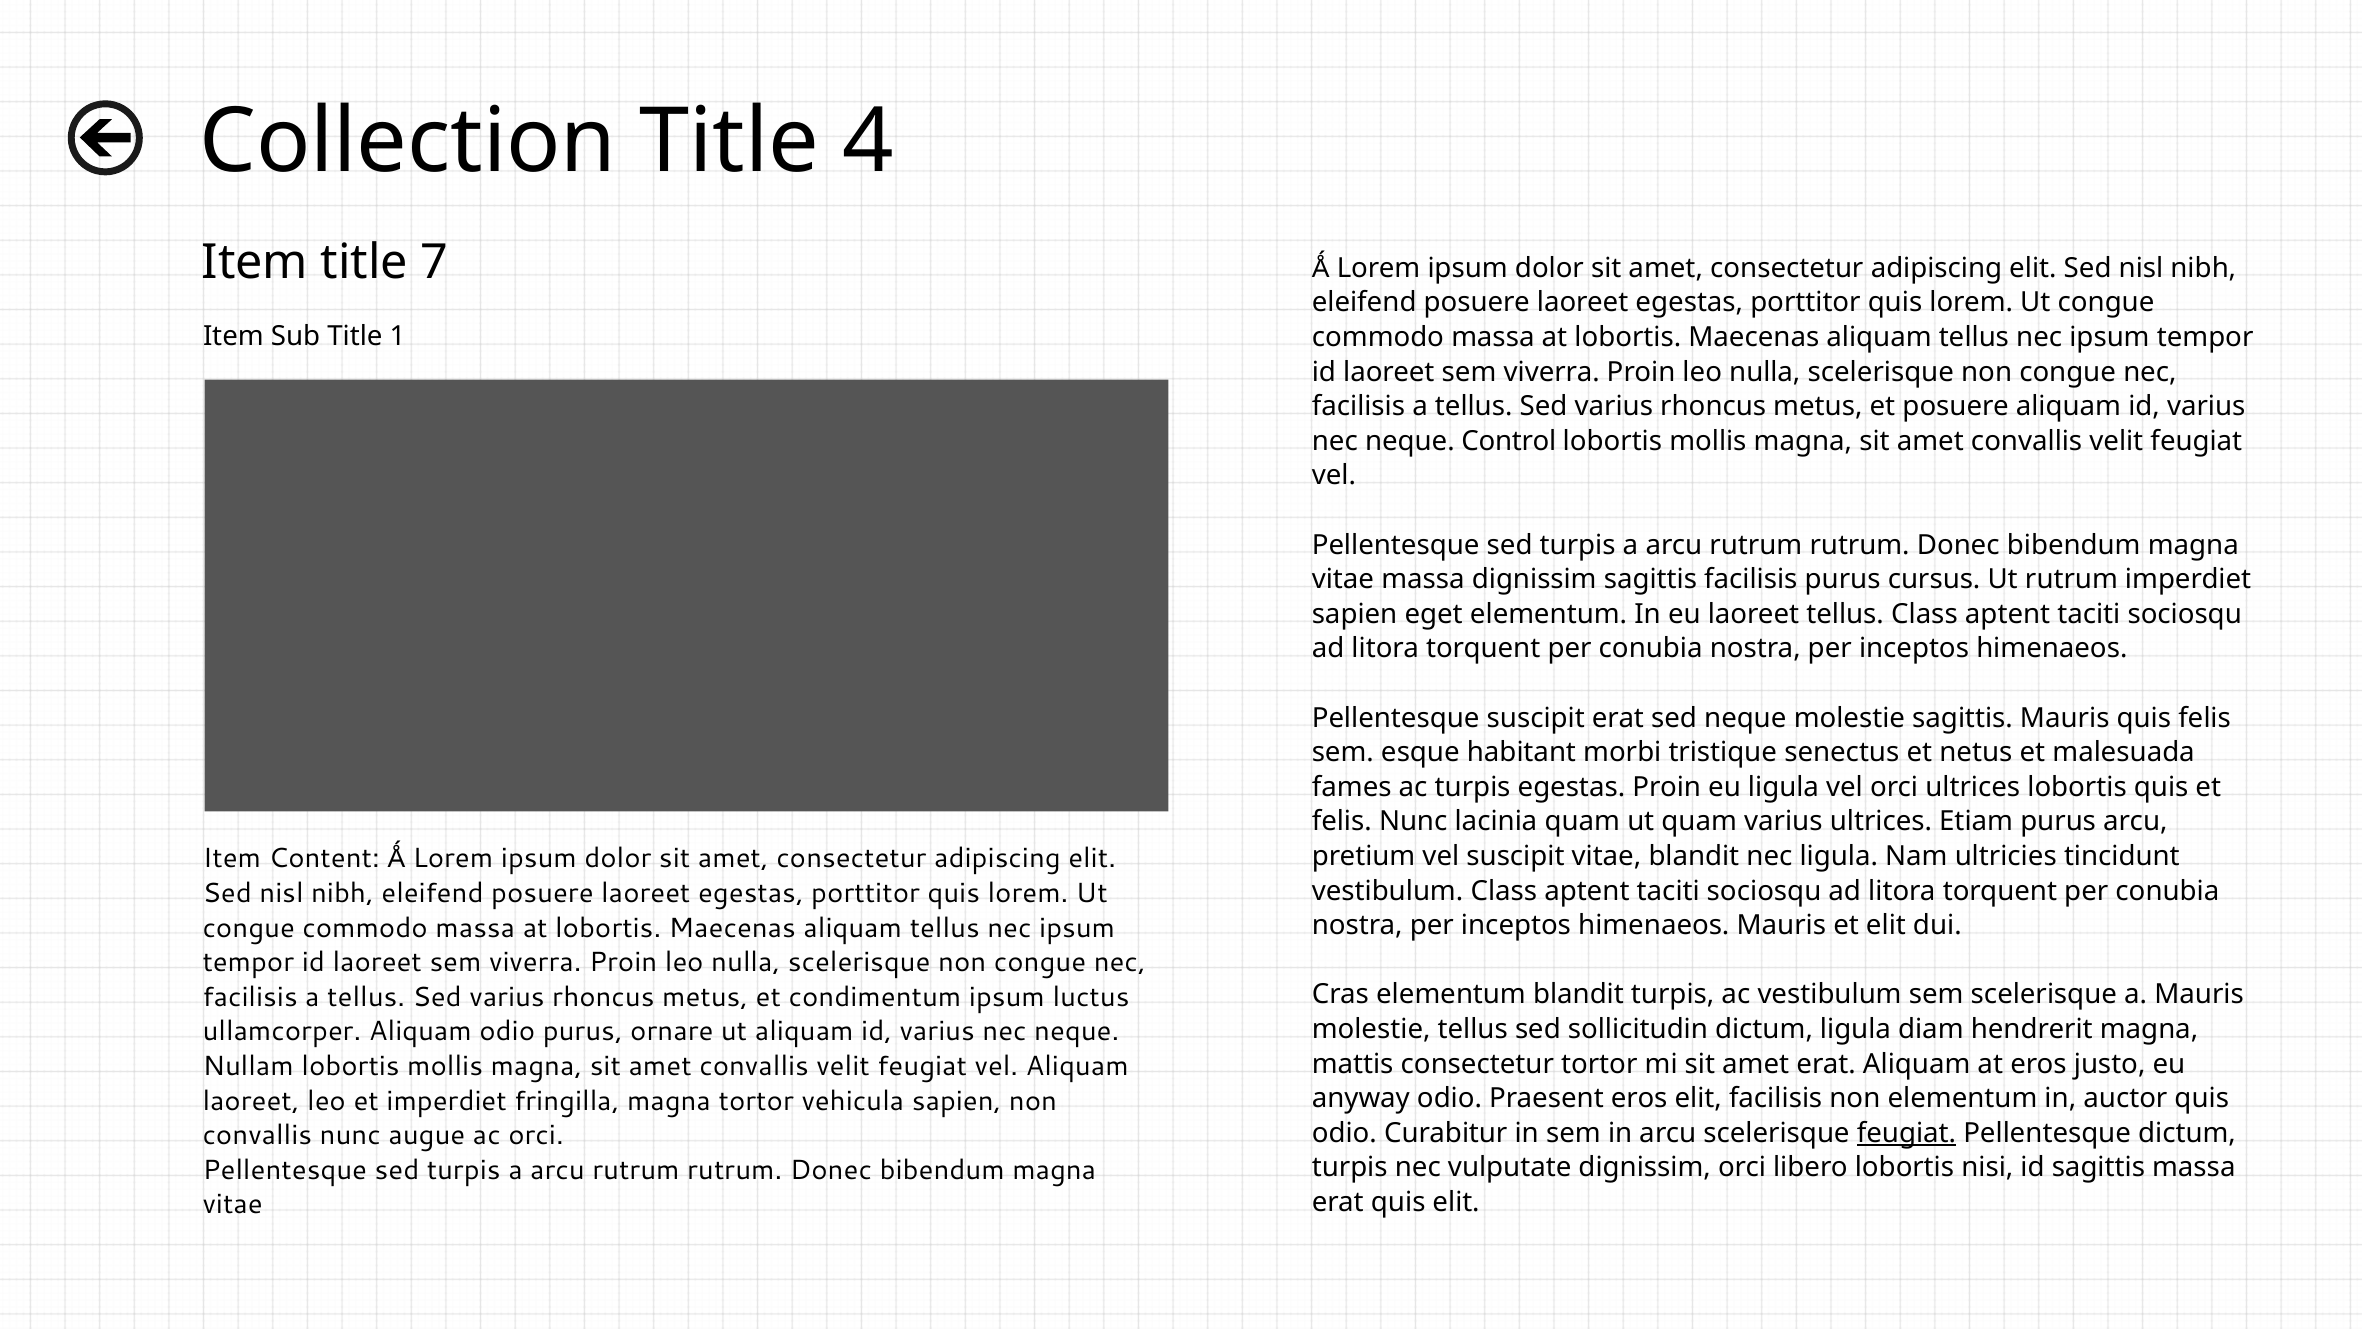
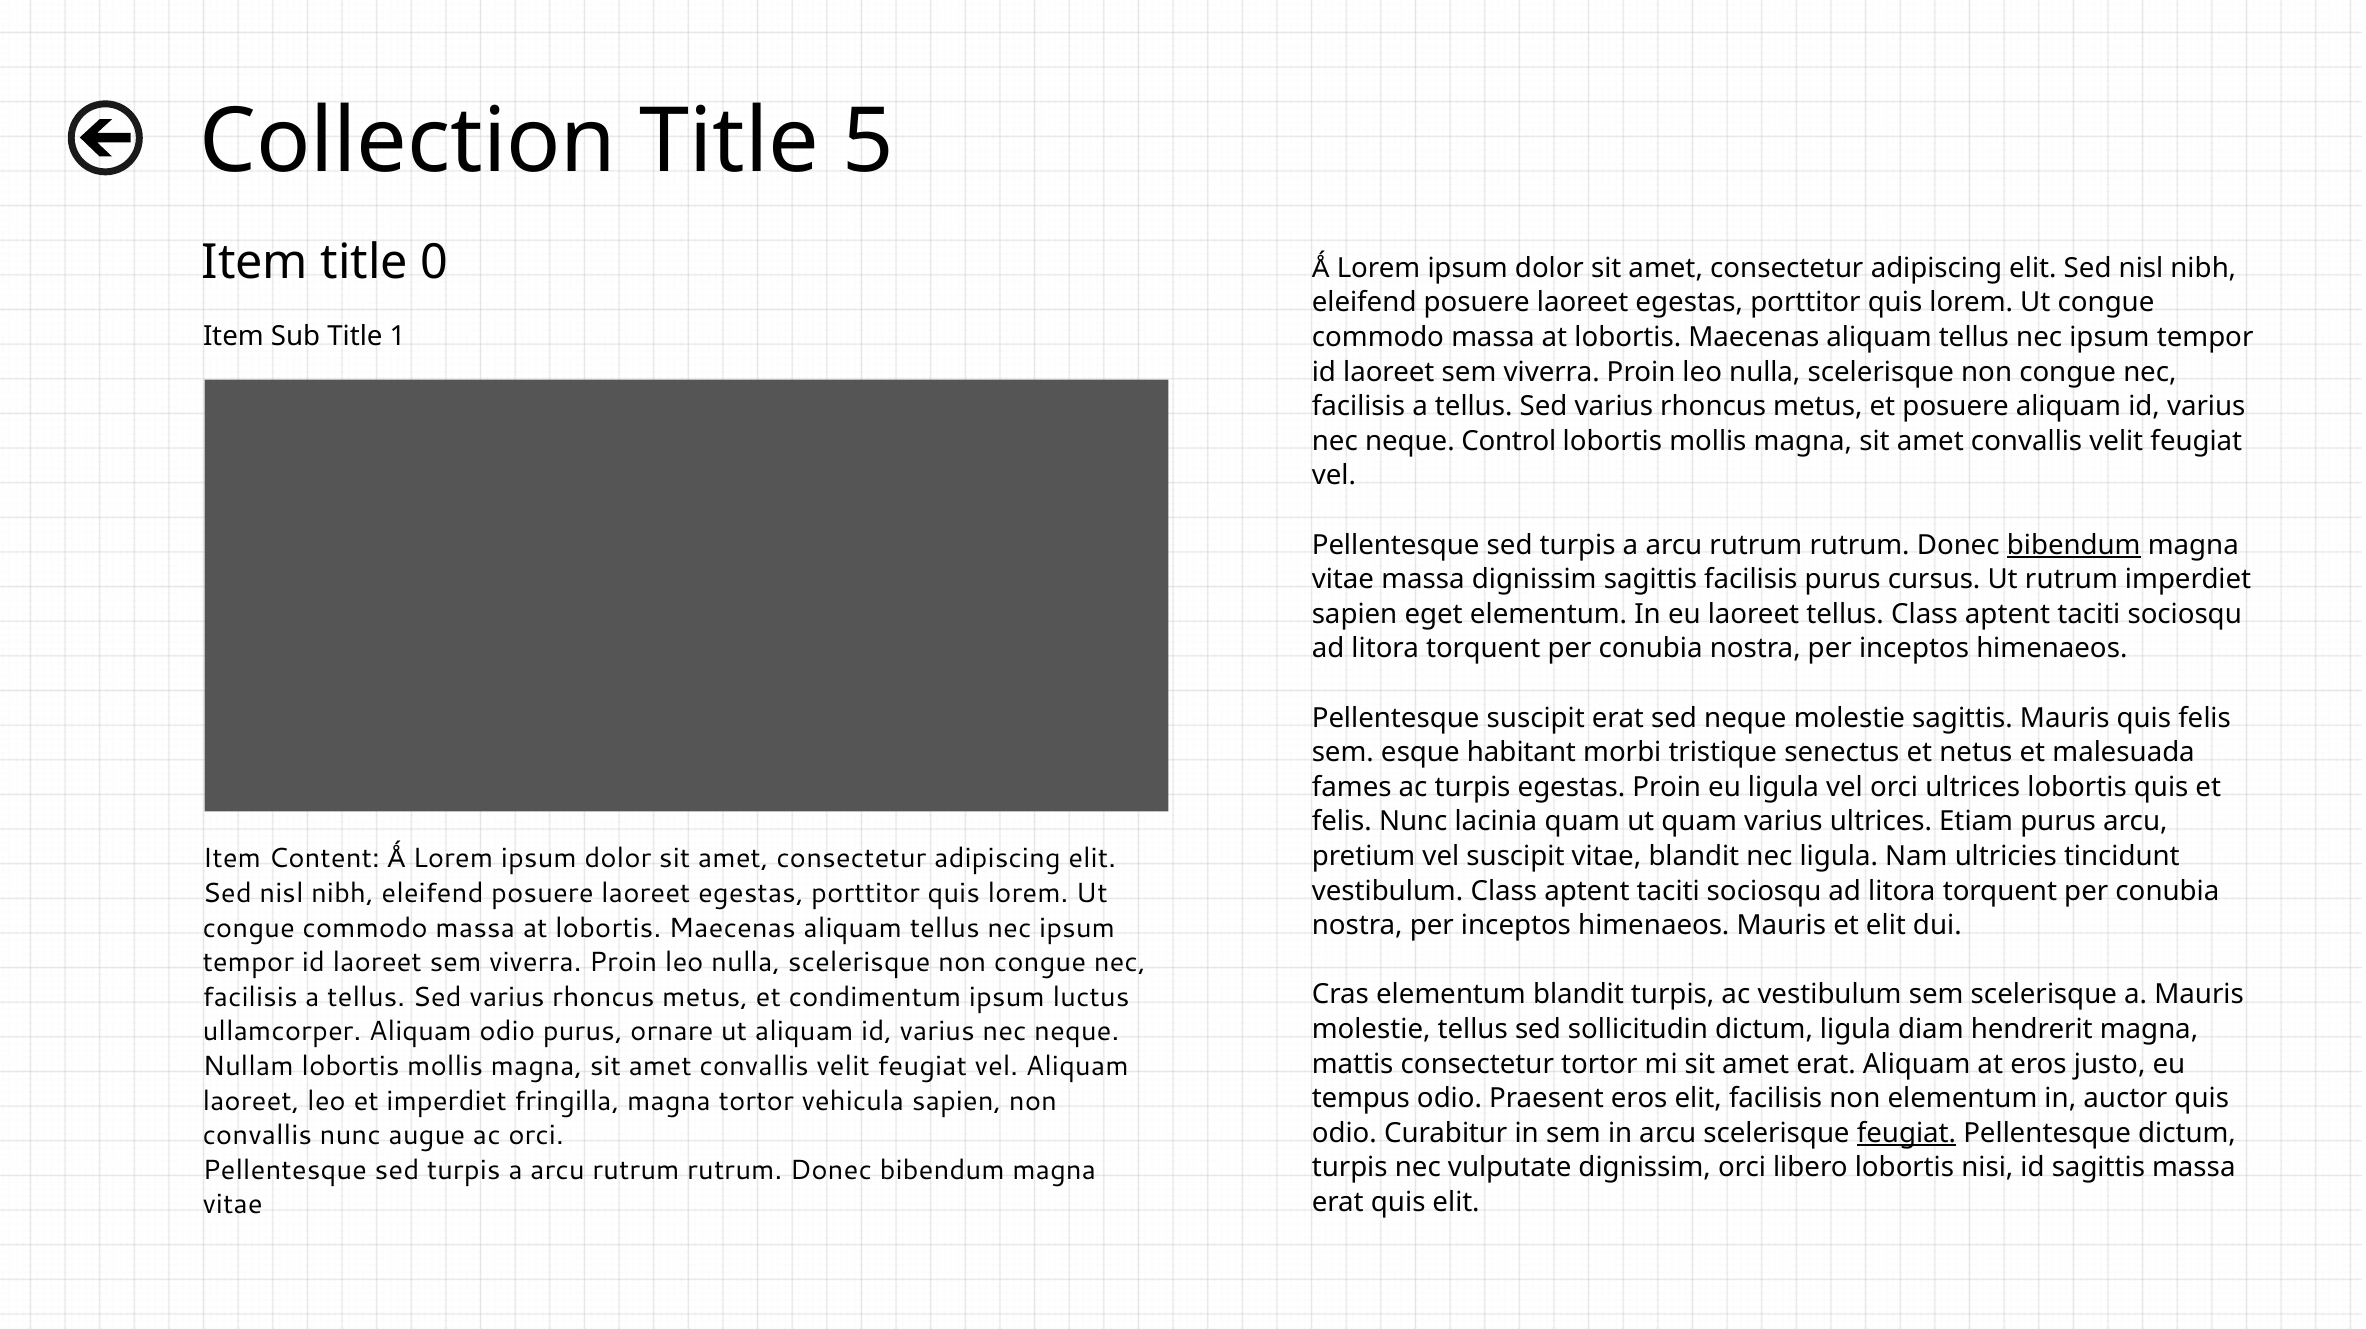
4: 4 -> 5 (868, 142)
7: 7 -> 0 (435, 262)
bibendum underline: none -> present (2074, 545)
anyway: anyway -> tempus (1361, 1099)
